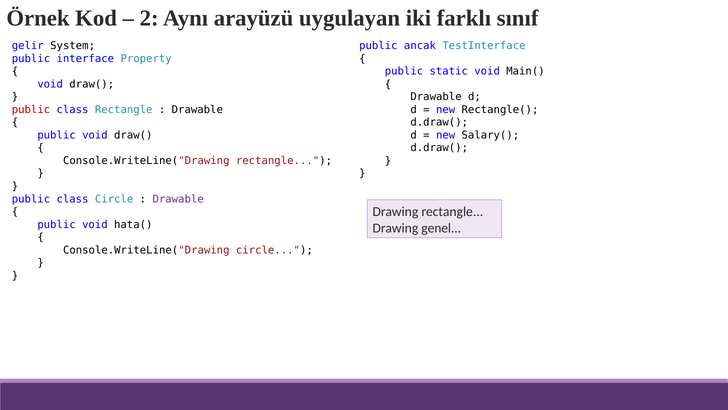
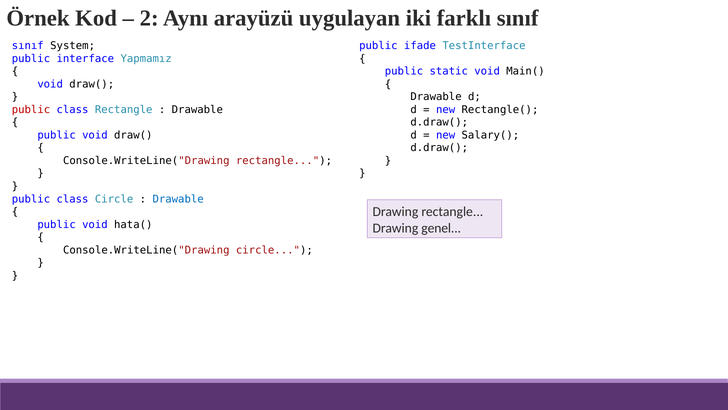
gelir: gelir -> sınıf (28, 46)
ancak: ancak -> ifade (420, 46)
Property: Property -> Yapmamız (146, 59)
Drawable colour: purple -> blue (178, 199)
